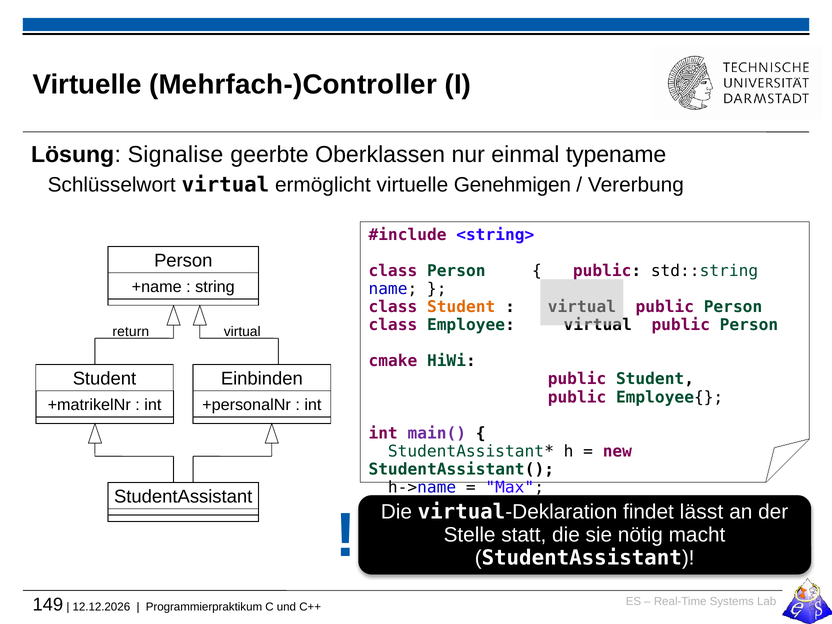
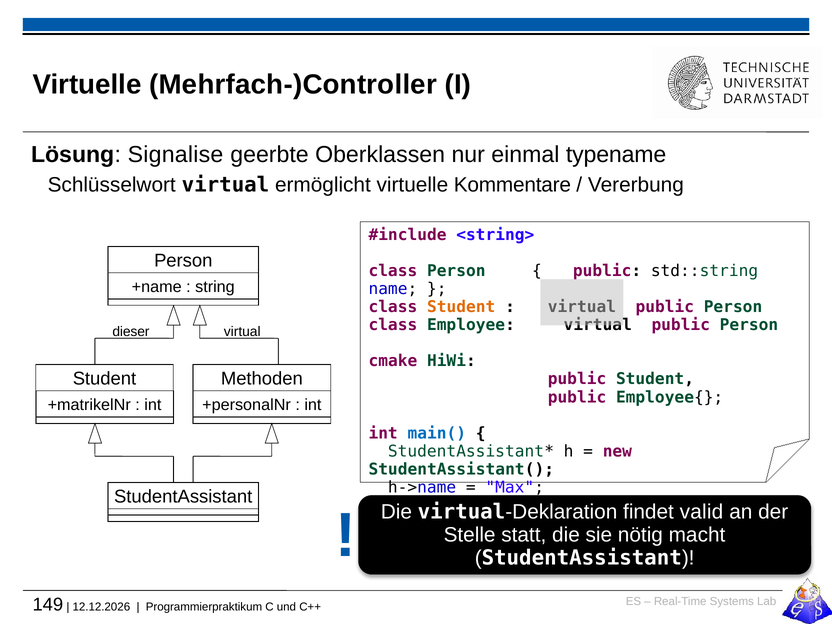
Genehmigen: Genehmigen -> Kommentare (512, 185)
return: return -> dieser (131, 332)
Einbinden: Einbinden -> Methoden (262, 379)
main( colour: purple -> blue (437, 433)
lässt: lässt -> valid (702, 512)
